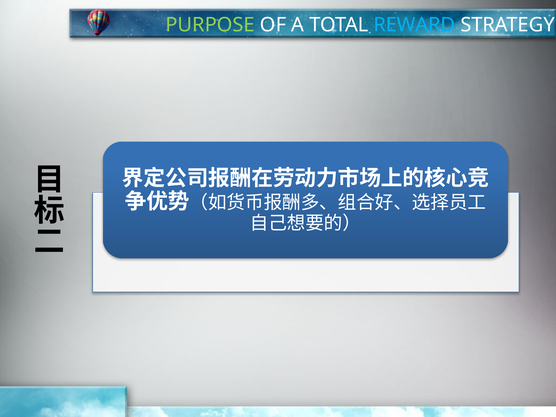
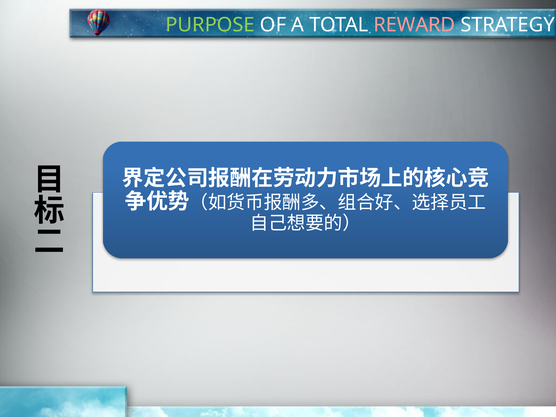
REWARD colour: light blue -> pink (414, 25)
